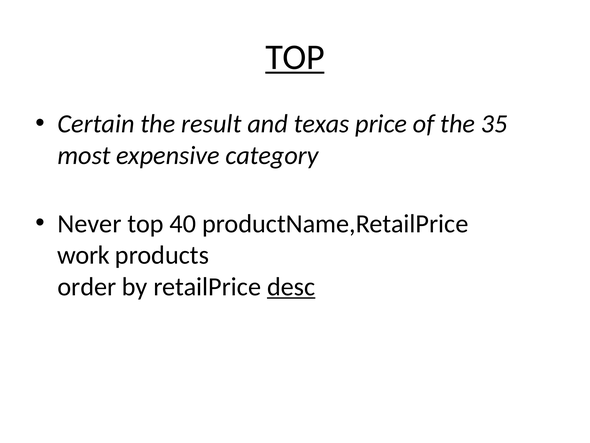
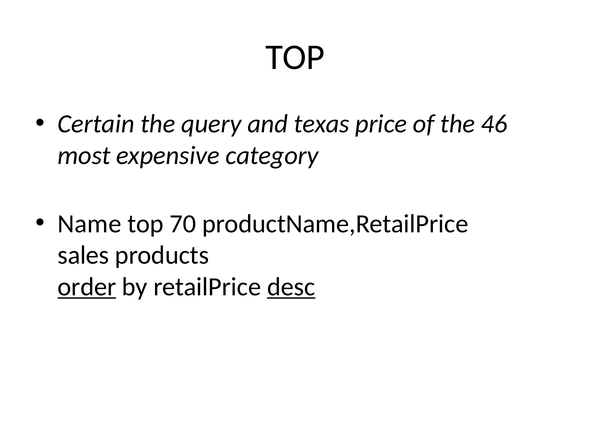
TOP underline: present -> none (295, 57)
result: result -> query (211, 124)
35: 35 -> 46 (494, 124)
Never: Never -> Name (89, 223)
40: 40 -> 70 (183, 223)
work: work -> sales (83, 255)
order underline: none -> present (87, 286)
